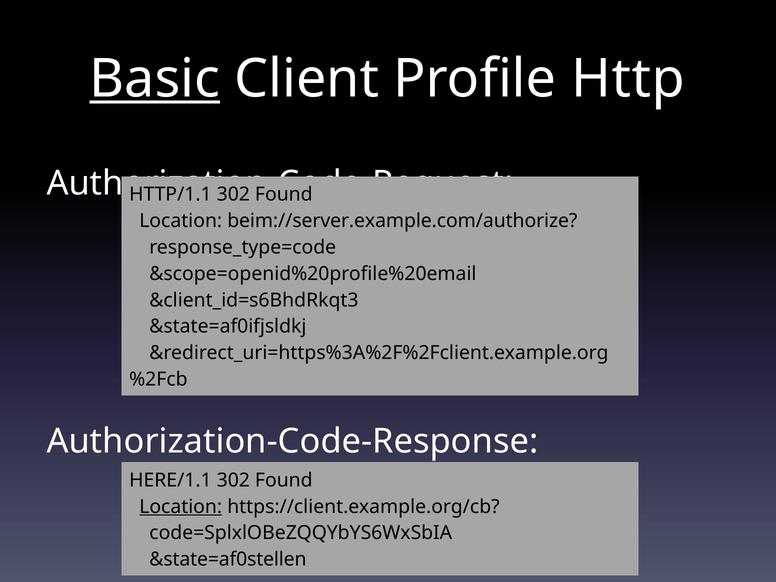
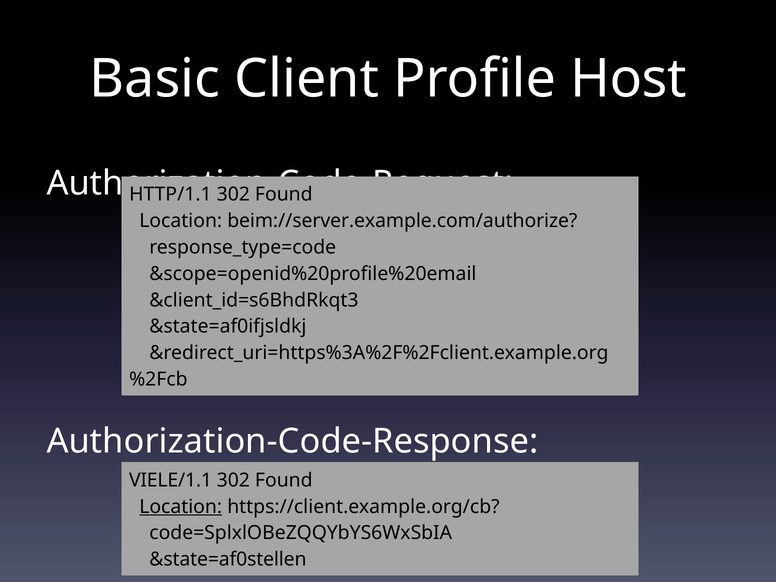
Basic underline: present -> none (155, 79)
Http: Http -> Host (628, 79)
HERE/1.1: HERE/1.1 -> VIELE/1.1 (171, 480)
